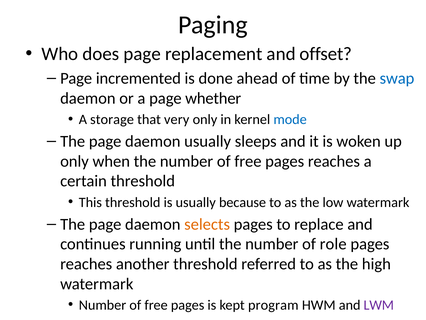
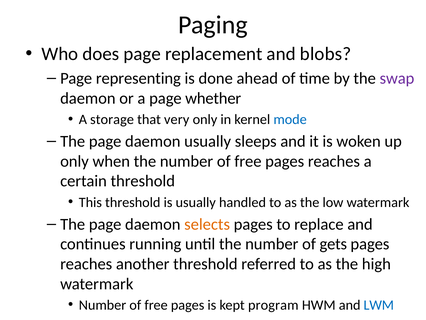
offset: offset -> blobs (326, 54)
incremented: incremented -> representing (138, 78)
swap colour: blue -> purple (397, 78)
because: because -> handled (242, 202)
role: role -> gets (333, 244)
LWM colour: purple -> blue (379, 305)
